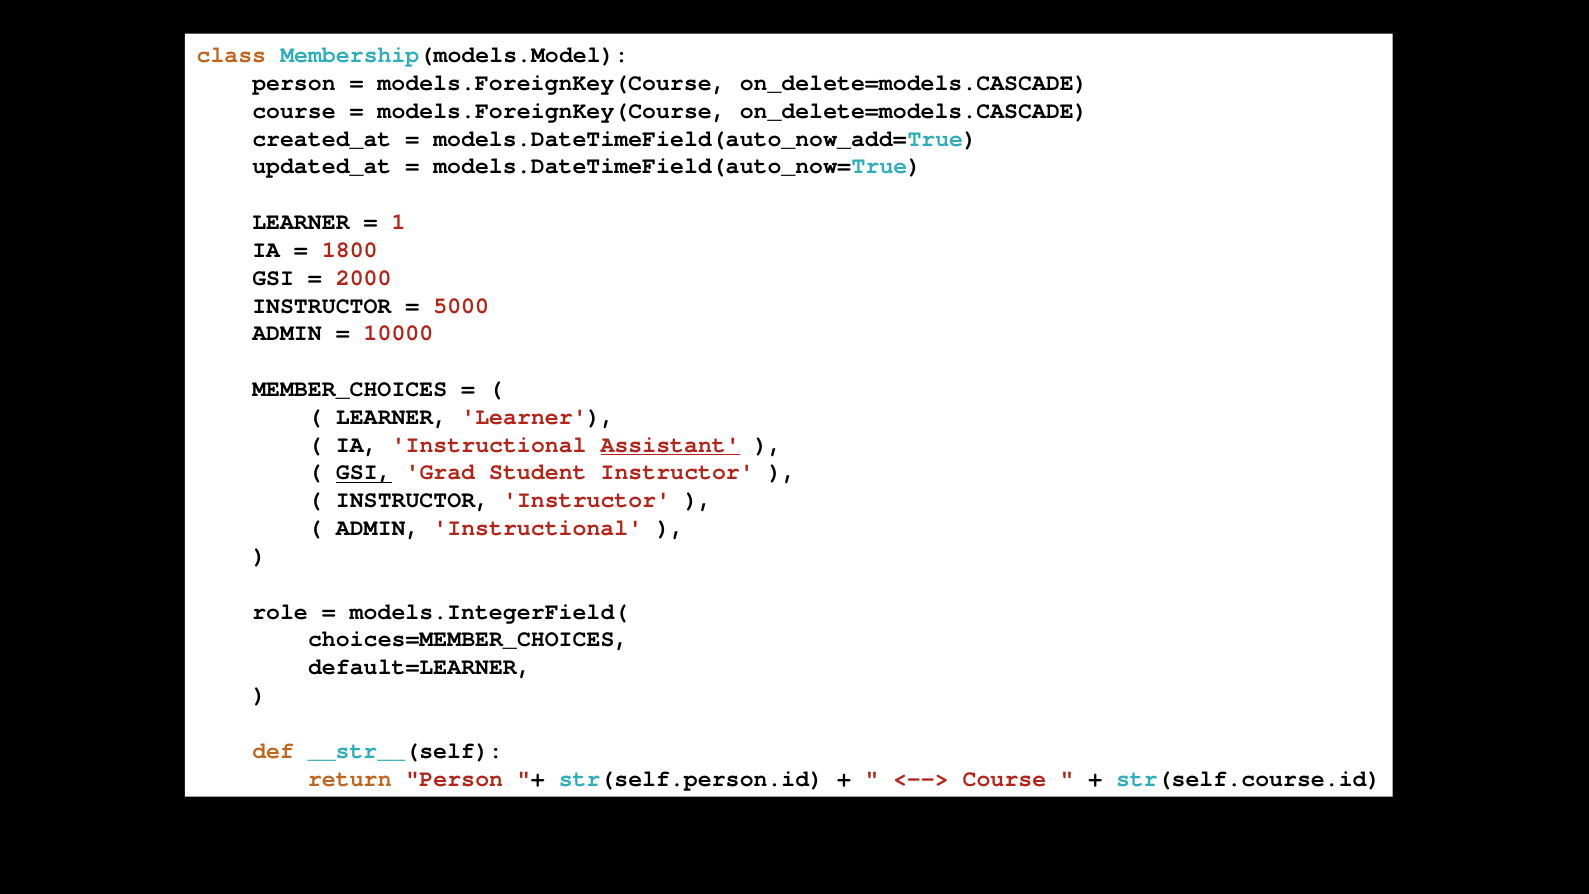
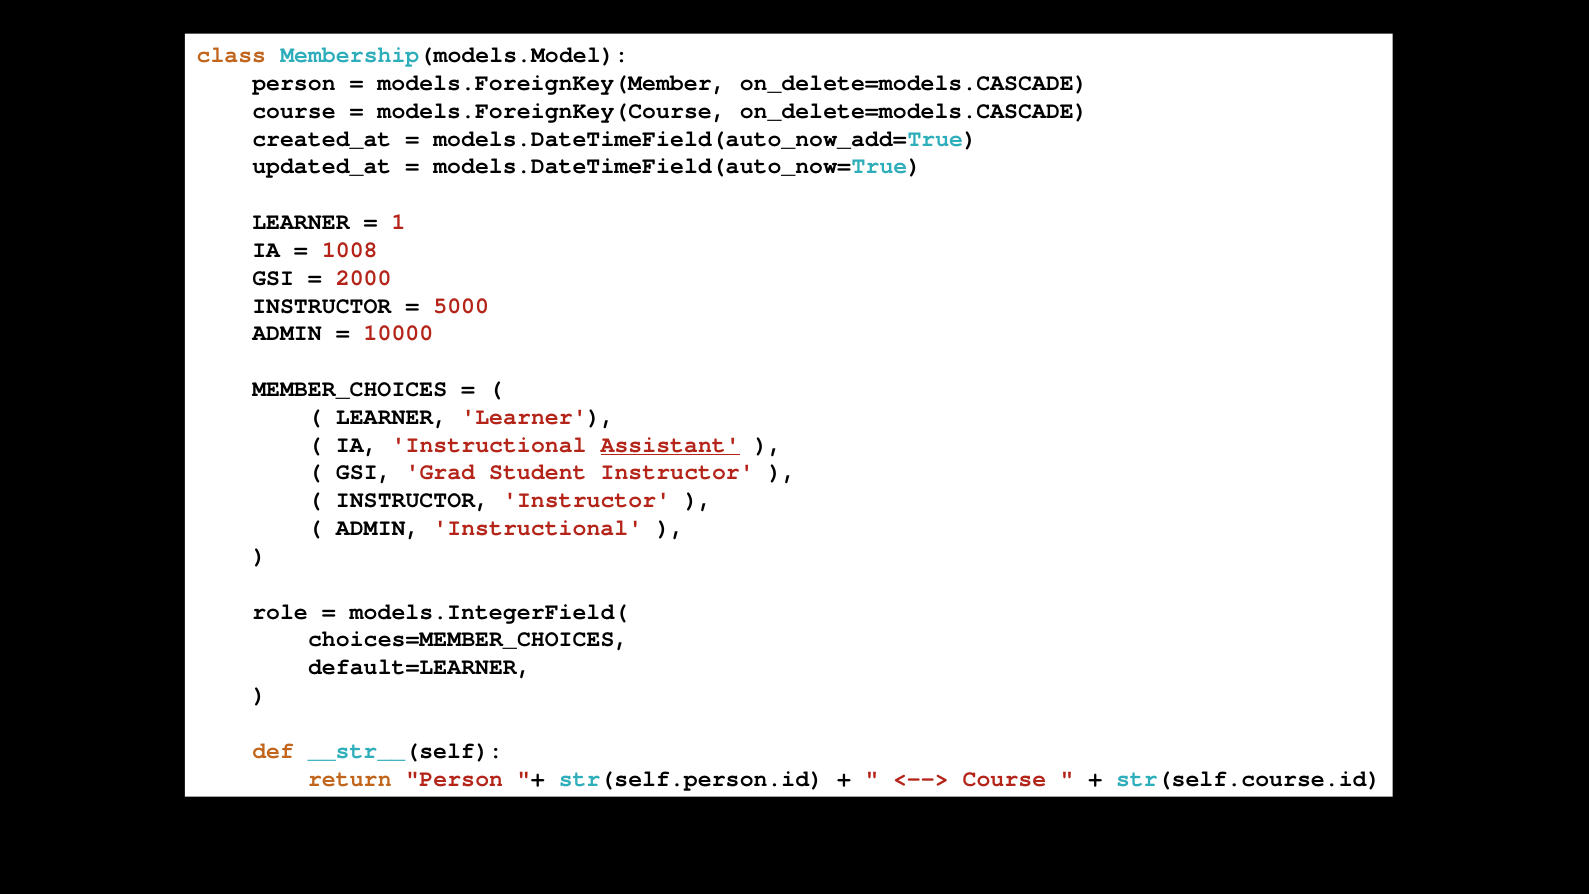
models.ForeignKey(Course: models.ForeignKey(Course -> models.ForeignKey(Member (552, 83)
1800: 1800 -> 1008 (350, 250)
GSI underline: present -> none (364, 472)
